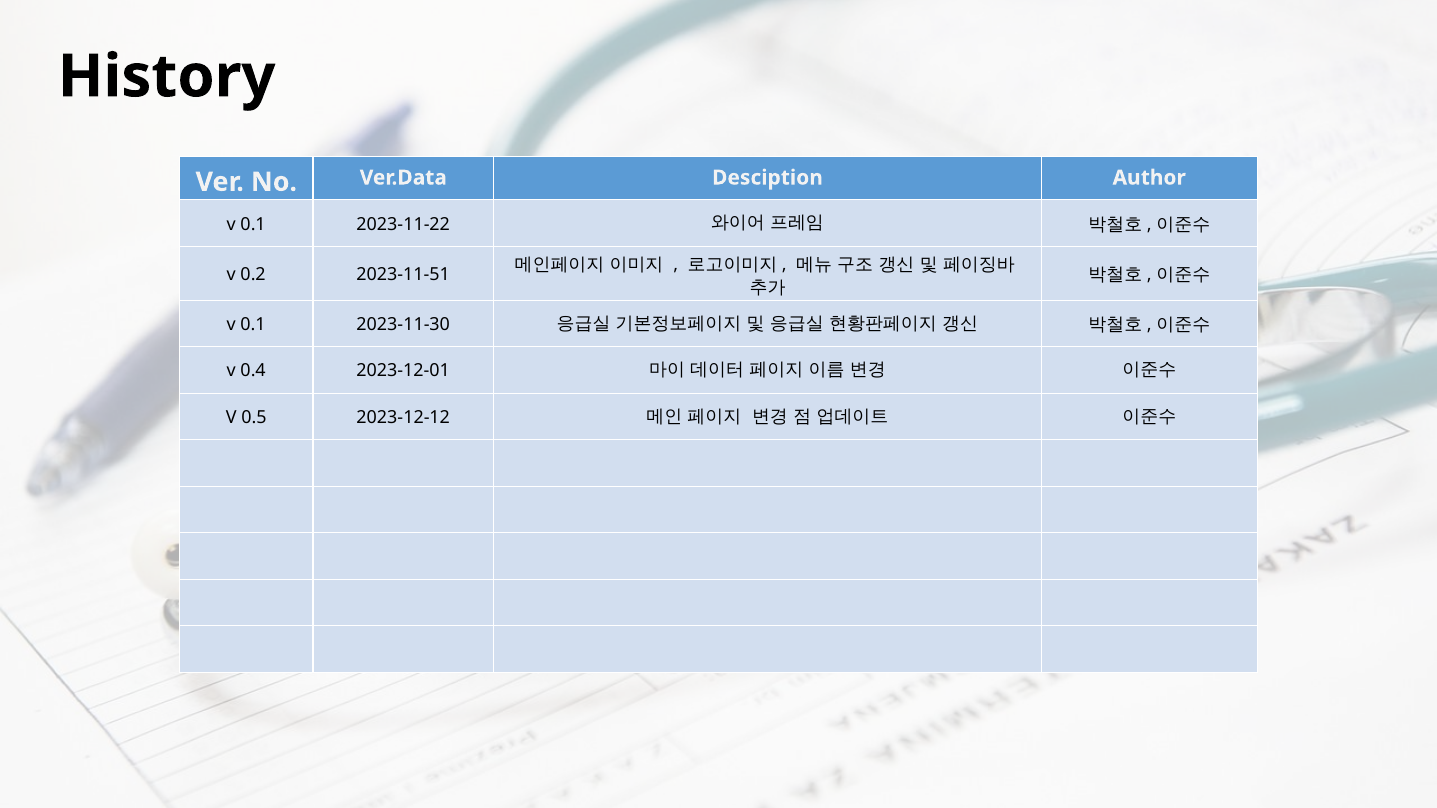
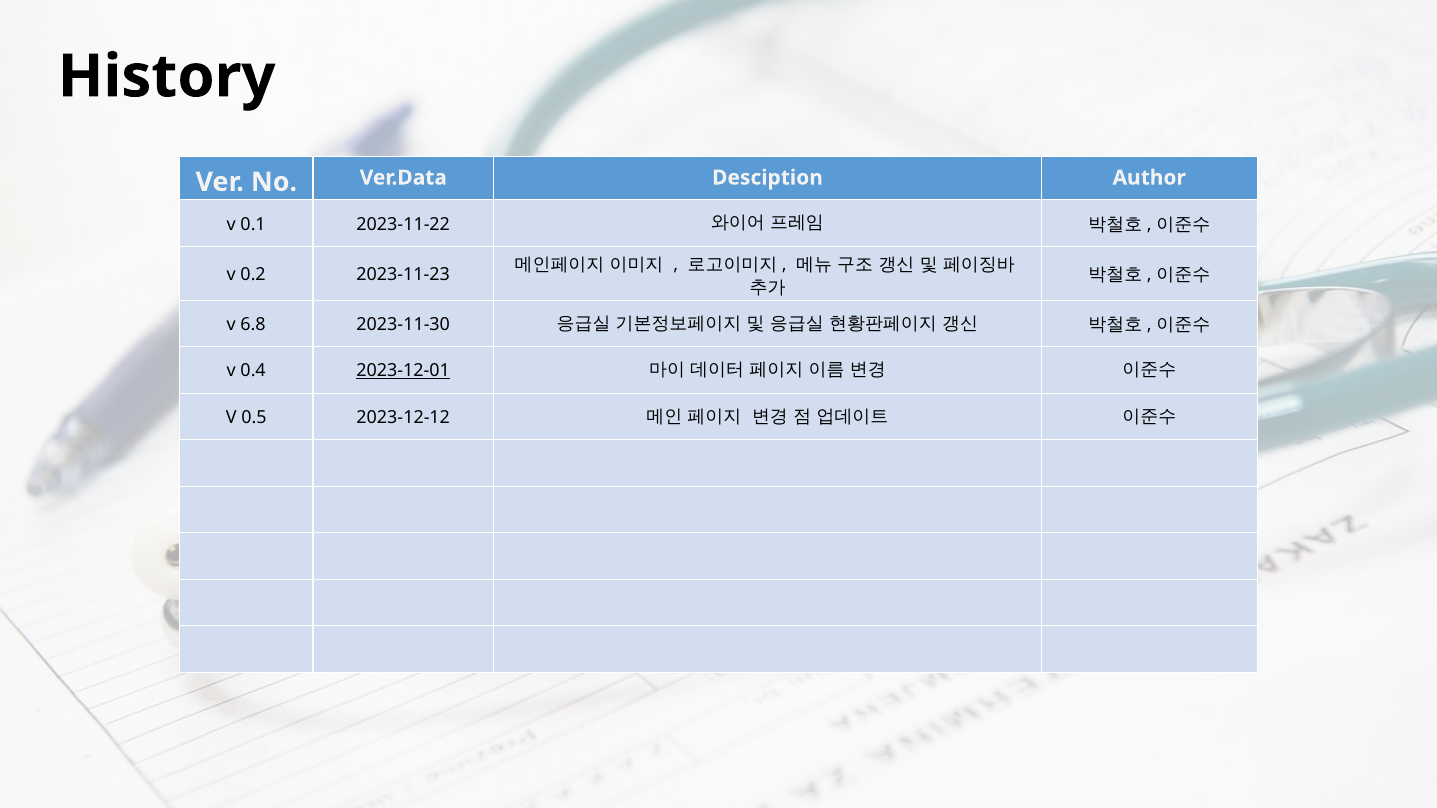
2023-11-51: 2023-11-51 -> 2023-11-23 (403, 274)
0.1: 0.1 -> 6.8 (253, 325)
2023-12-01 underline: none -> present (403, 371)
